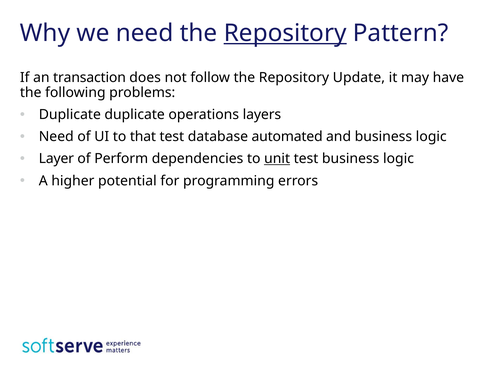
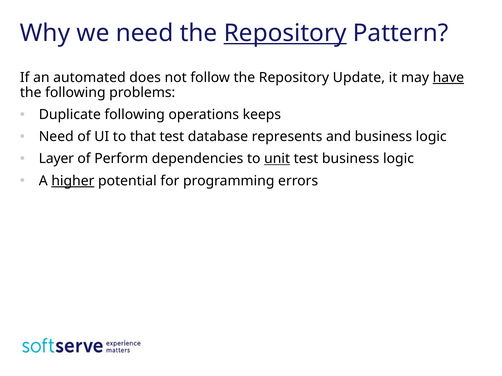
transaction: transaction -> automated (89, 78)
have underline: none -> present (448, 78)
Duplicate duplicate: duplicate -> following (135, 115)
layers: layers -> keeps (262, 115)
automated: automated -> represents (287, 137)
higher underline: none -> present (73, 181)
